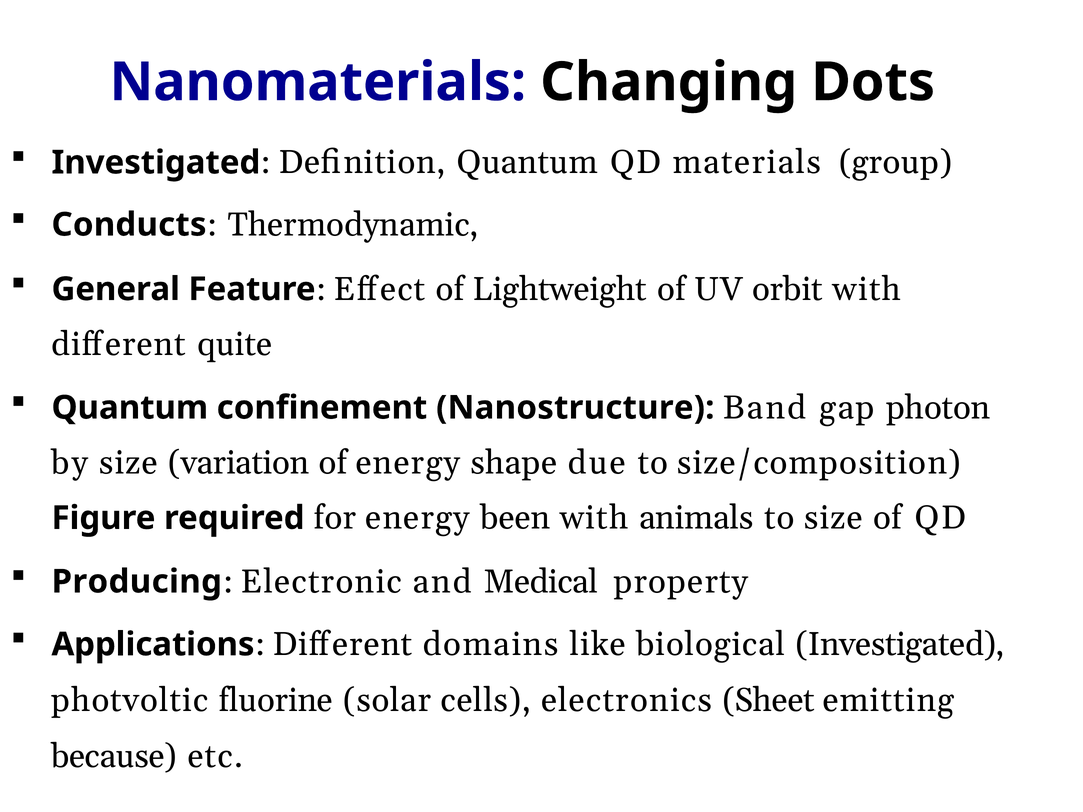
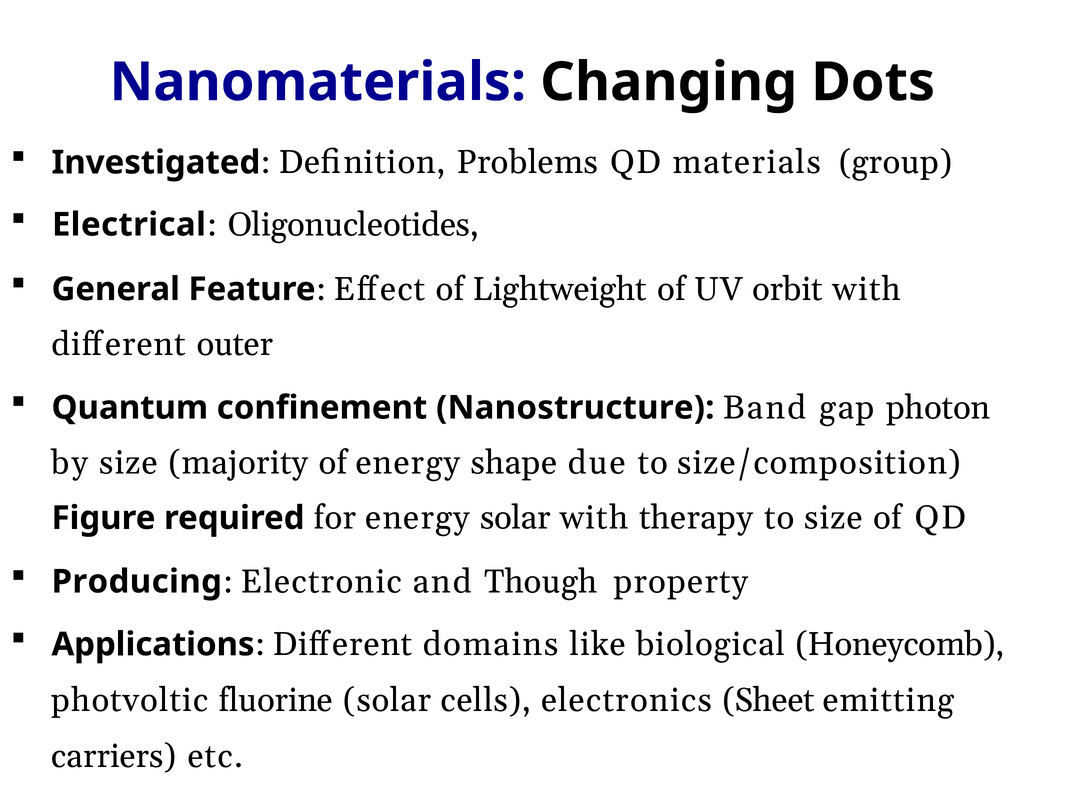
Definition Quantum: Quantum -> Problems (527, 163)
Conducts: Conducts -> Electrical (129, 225)
Thermodynamic: Thermodynamic -> Oligonucleotides (353, 225)
quite: quite -> outer (235, 344)
variation: variation -> majority (239, 463)
energy been: been -> solar (516, 518)
animals: animals -> therapy (696, 518)
Medical: Medical -> Though (541, 582)
biological Investigated: Investigated -> Honeycomb (900, 645)
because: because -> carriers (114, 757)
